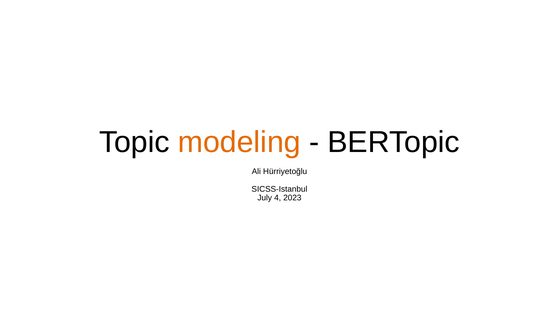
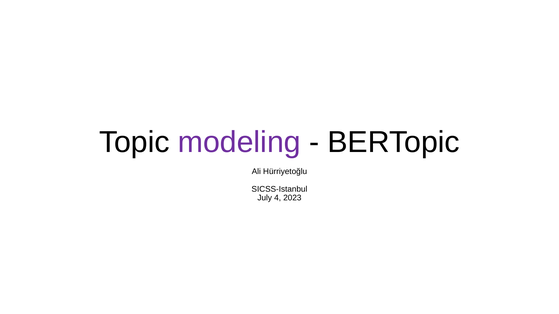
modeling colour: orange -> purple (239, 142)
